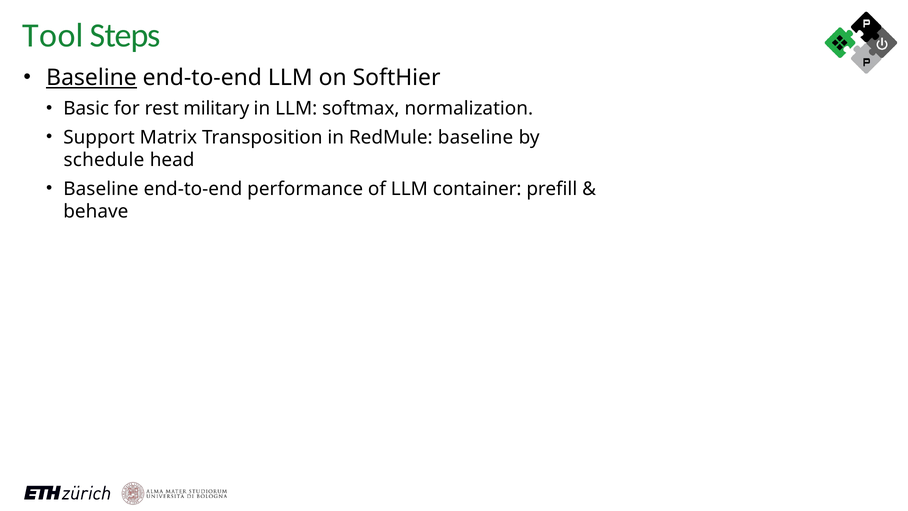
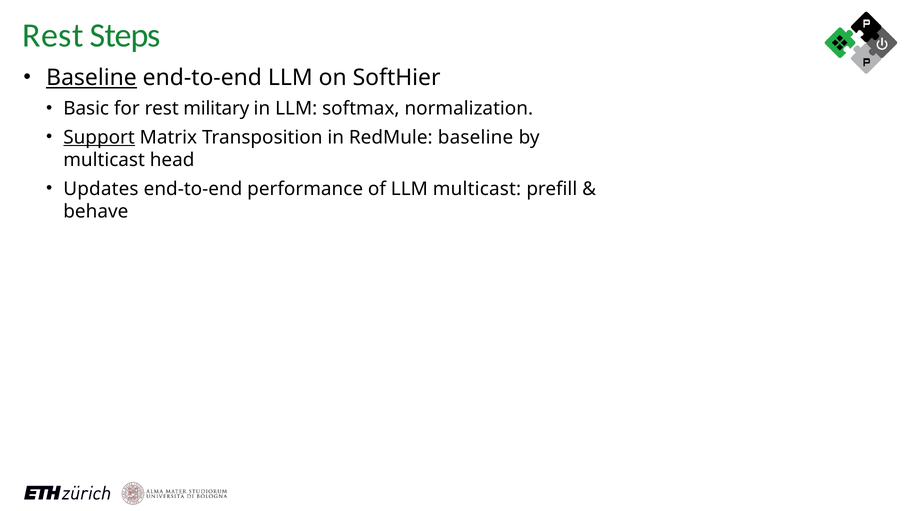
Tool: Tool -> Rest (53, 36)
Support underline: none -> present (99, 137)
schedule: schedule -> multicast (104, 160)
Baseline: Baseline -> Updates (101, 189)
LLM container: container -> multicast (477, 189)
